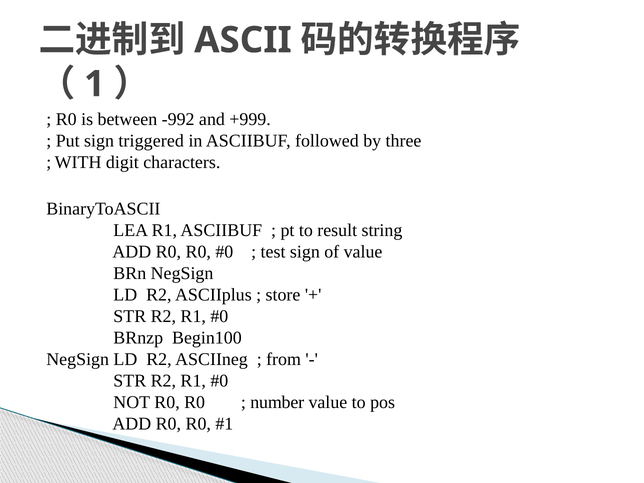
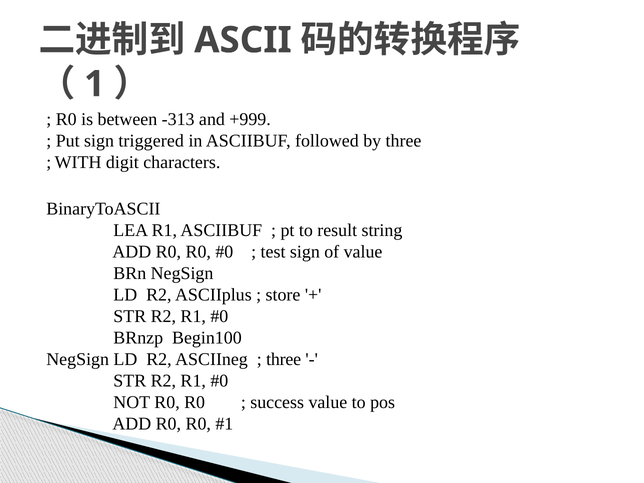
-992: -992 -> -313 (178, 120)
from: from -> three (284, 359)
number: number -> success (277, 402)
